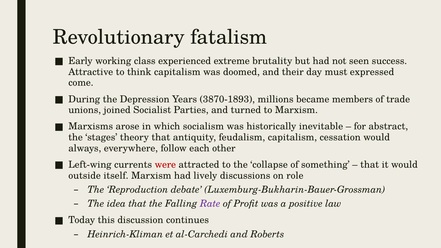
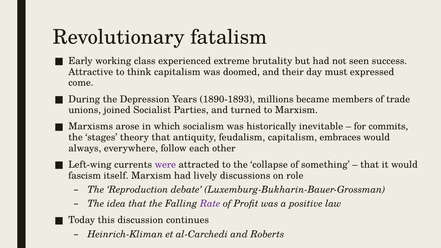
3870-1893: 3870-1893 -> 1890-1893 (227, 99)
abstract: abstract -> commits (388, 126)
cessation: cessation -> embraces (340, 137)
were colour: red -> purple (165, 165)
outside: outside -> fascism (85, 176)
